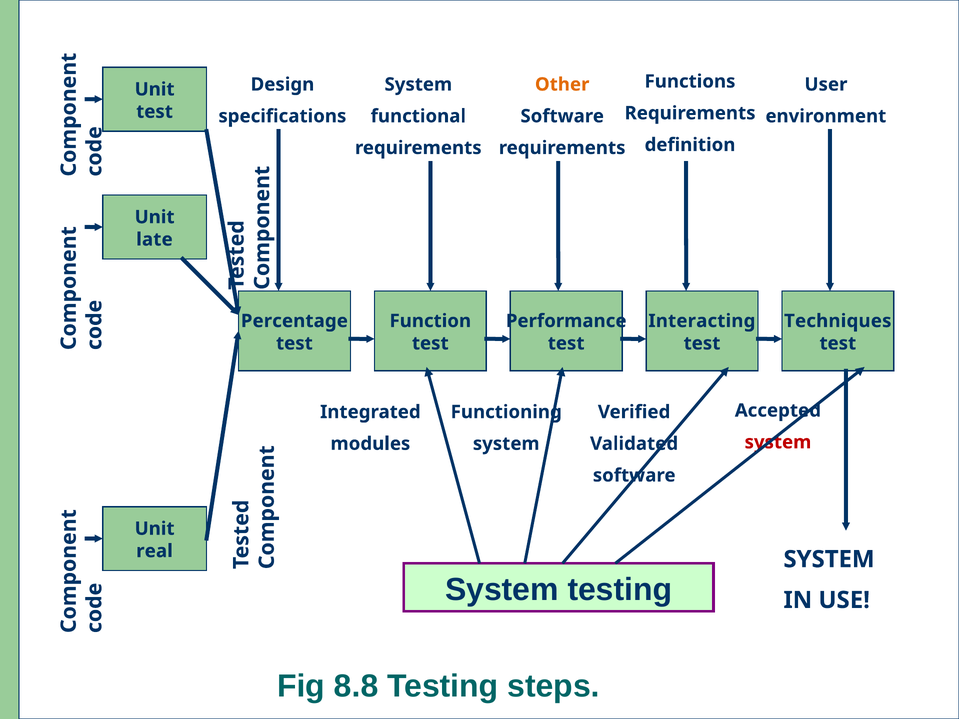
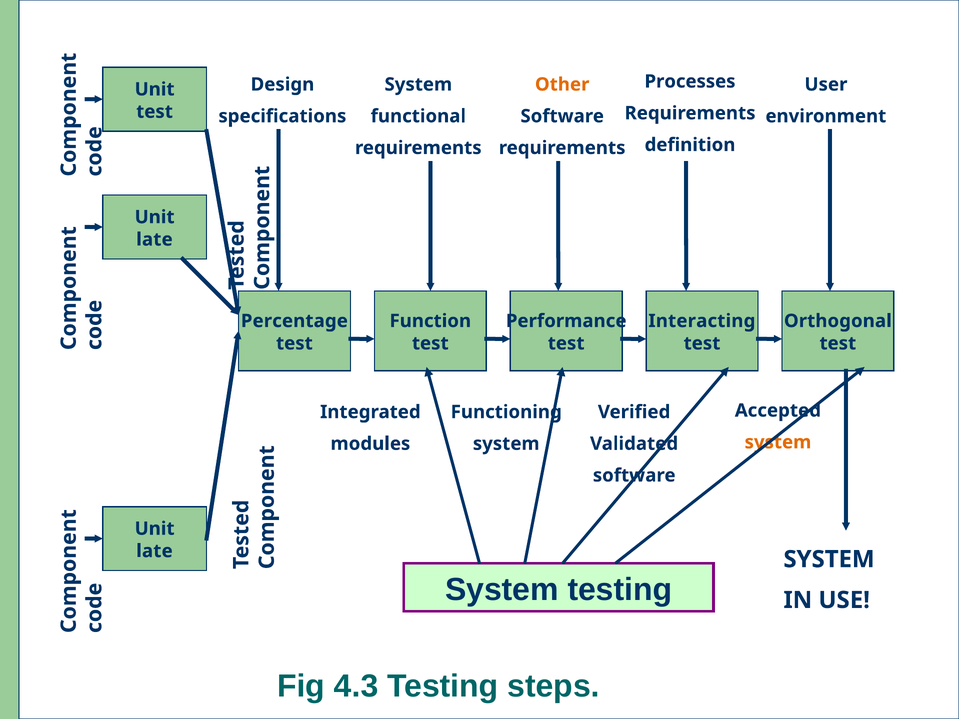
Functions: Functions -> Processes (690, 81)
Techniques: Techniques -> Orthogonal (838, 321)
system colour: red -> orange (778, 442)
real: real -> late (154, 551)
8.8: 8.8 -> 4.3 (356, 686)
